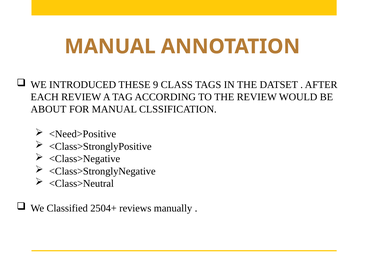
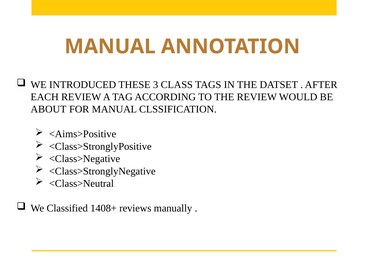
9: 9 -> 3 (156, 84)
<Need>Positive: <Need>Positive -> <Aims>Positive (83, 134)
2504+: 2504+ -> 1408+ (104, 208)
